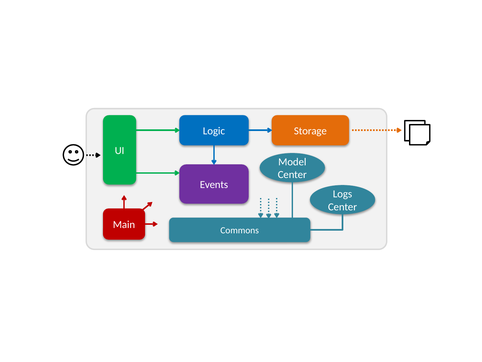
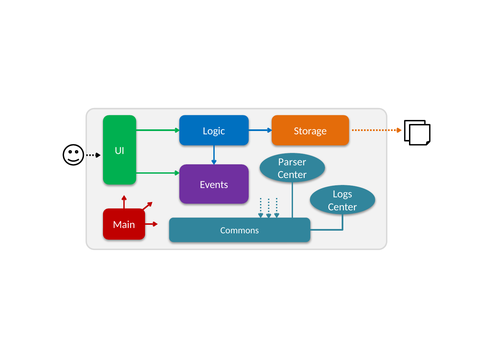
Model: Model -> Parser (292, 162)
